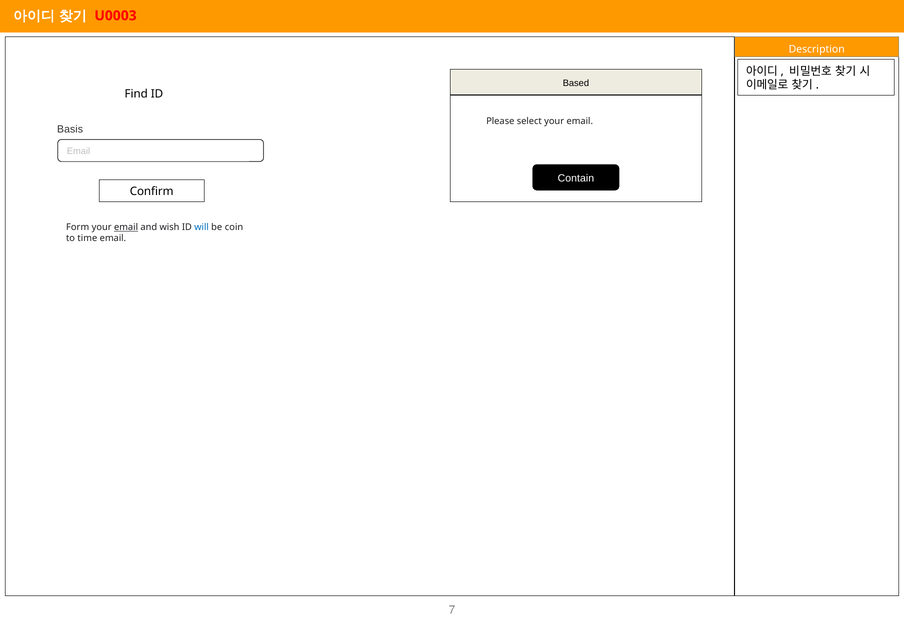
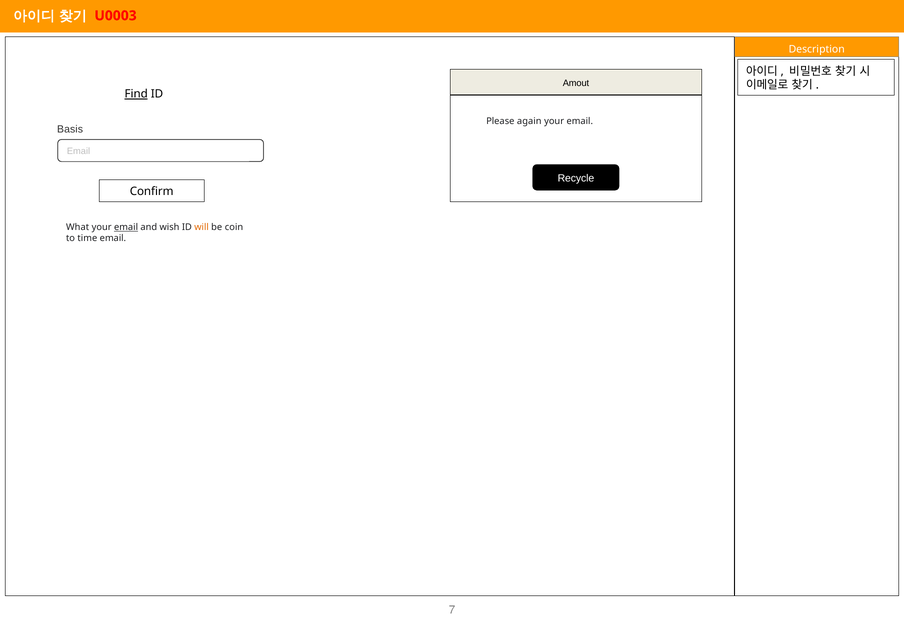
Based: Based -> Amout (576, 83)
Find underline: none -> present (136, 94)
select: select -> again (529, 121)
Contain: Contain -> Recycle (576, 178)
Form: Form -> What (78, 227)
will colour: blue -> orange (202, 227)
